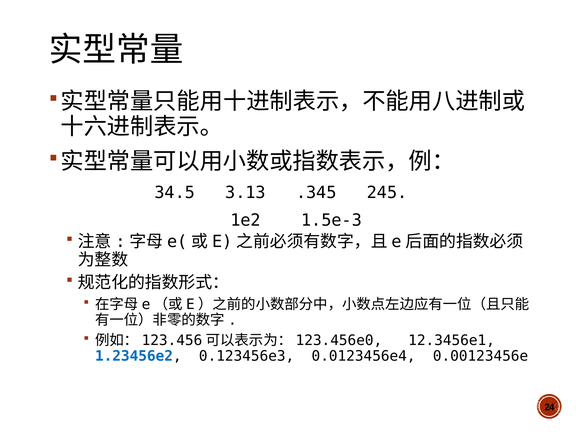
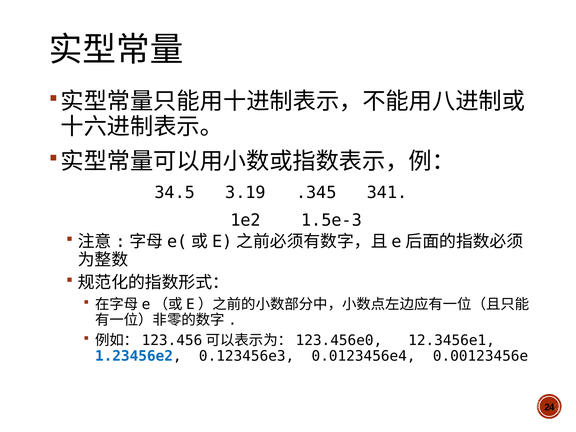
3.13: 3.13 -> 3.19 (246, 193)
245: 245 -> 341 (387, 193)
